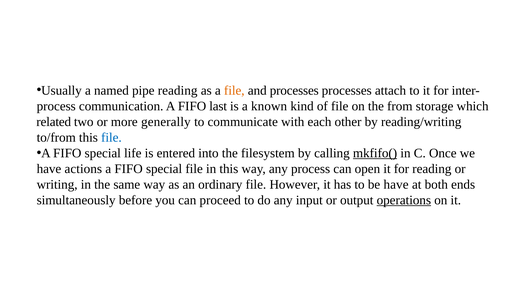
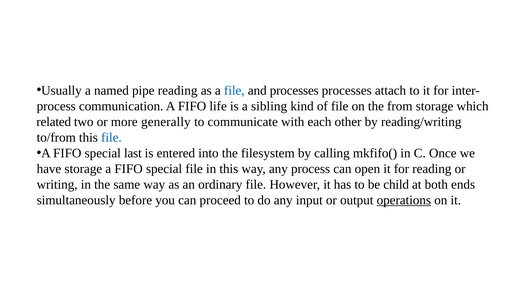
file colour: orange -> blue (234, 90)
last: last -> life (218, 106)
known: known -> sibling (269, 106)
life: life -> last (133, 153)
mkfifo( underline: present -> none (375, 153)
have actions: actions -> storage (83, 169)
be have: have -> child (396, 184)
